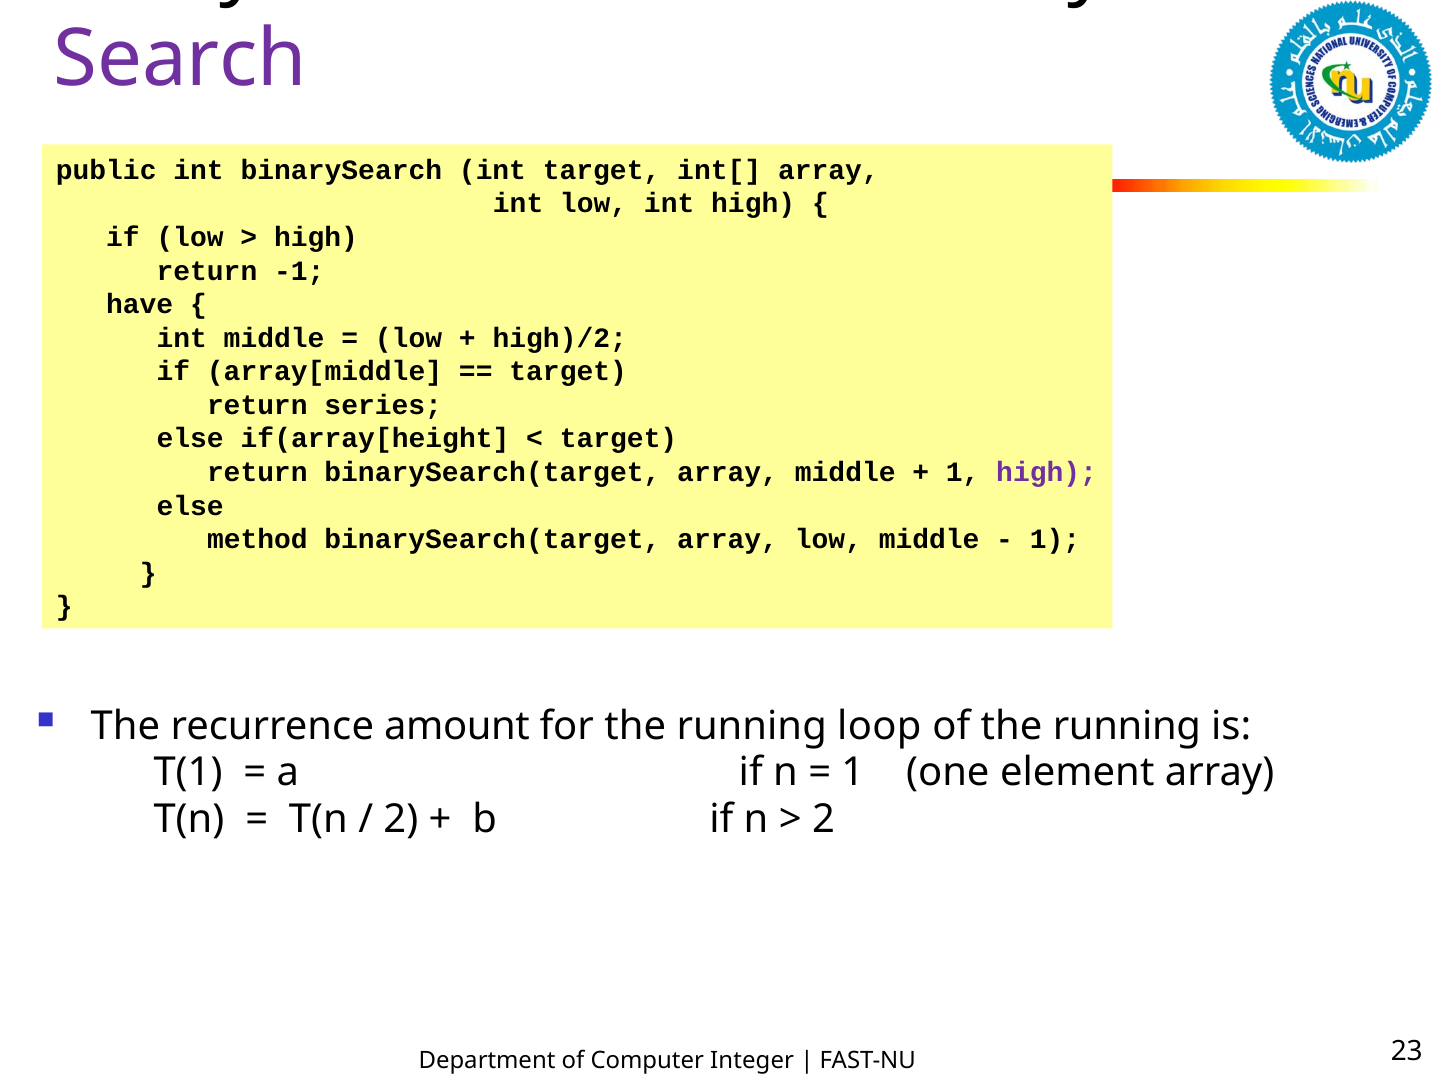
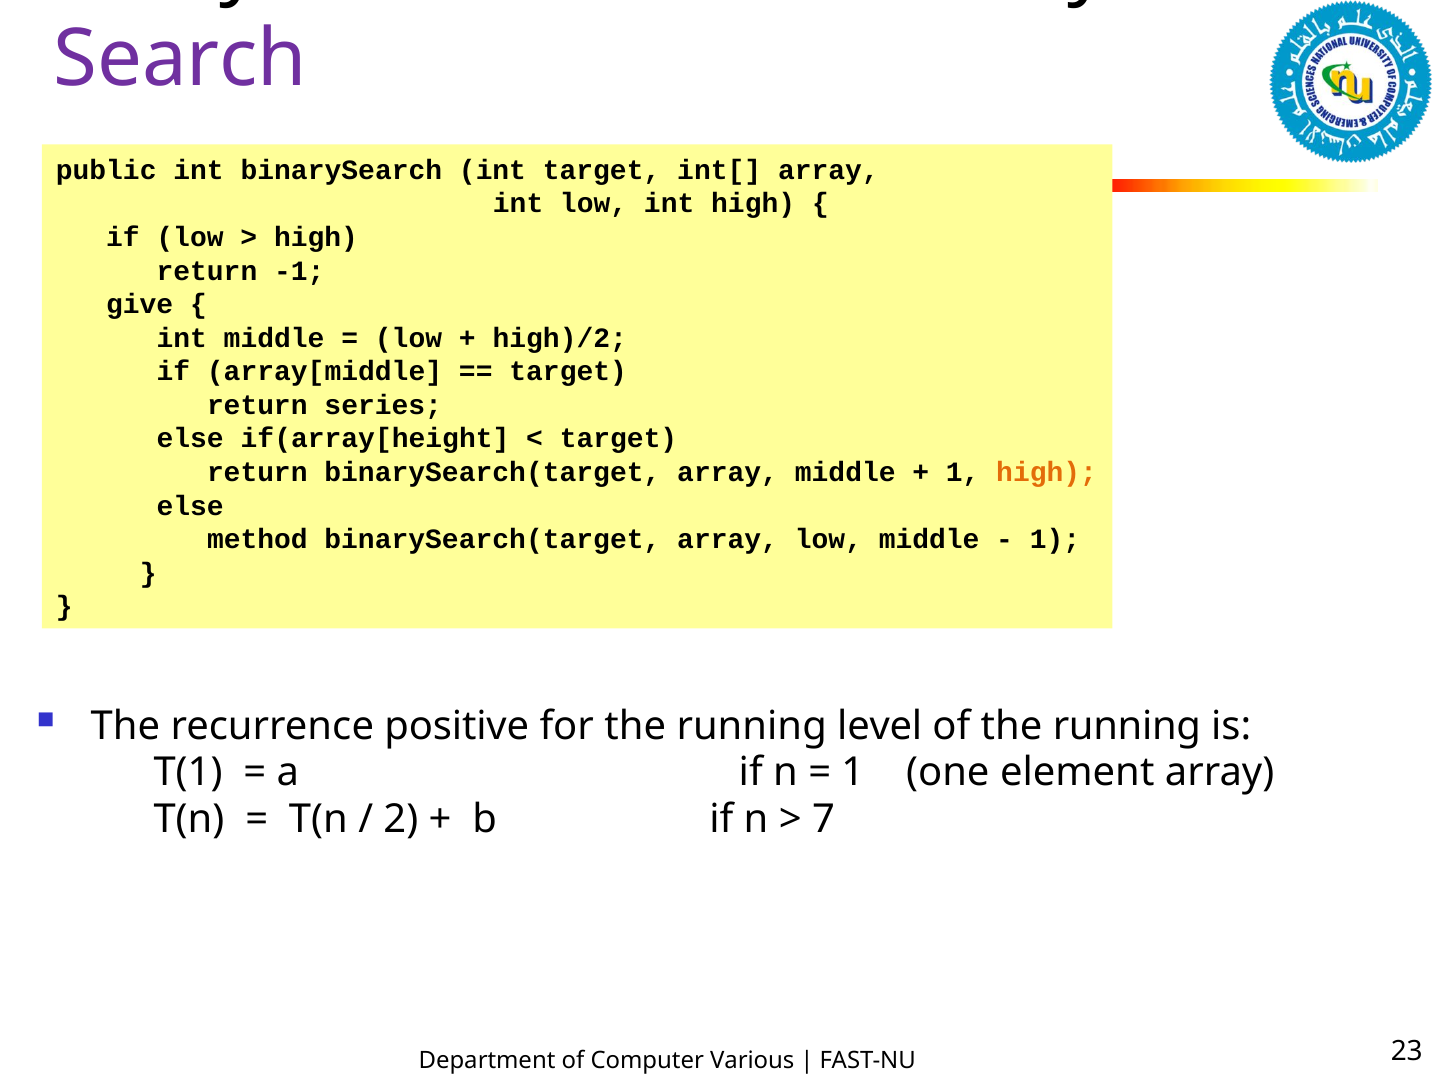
have: have -> give (140, 304)
high colour: purple -> orange (1047, 472)
amount: amount -> positive (457, 726)
loop: loop -> level (880, 726)
2: 2 -> 7 (824, 819)
Integer: Integer -> Various (752, 1060)
